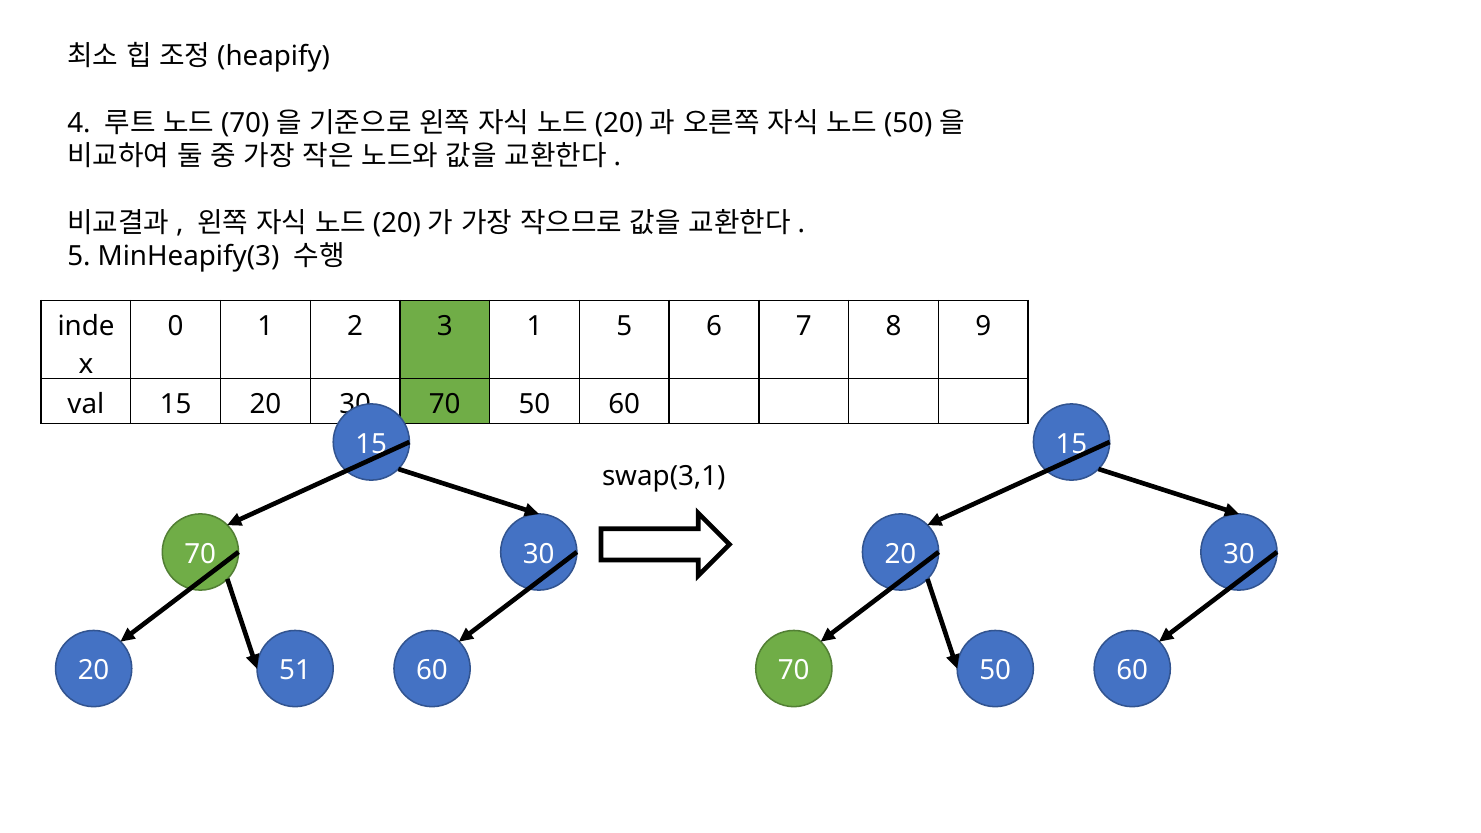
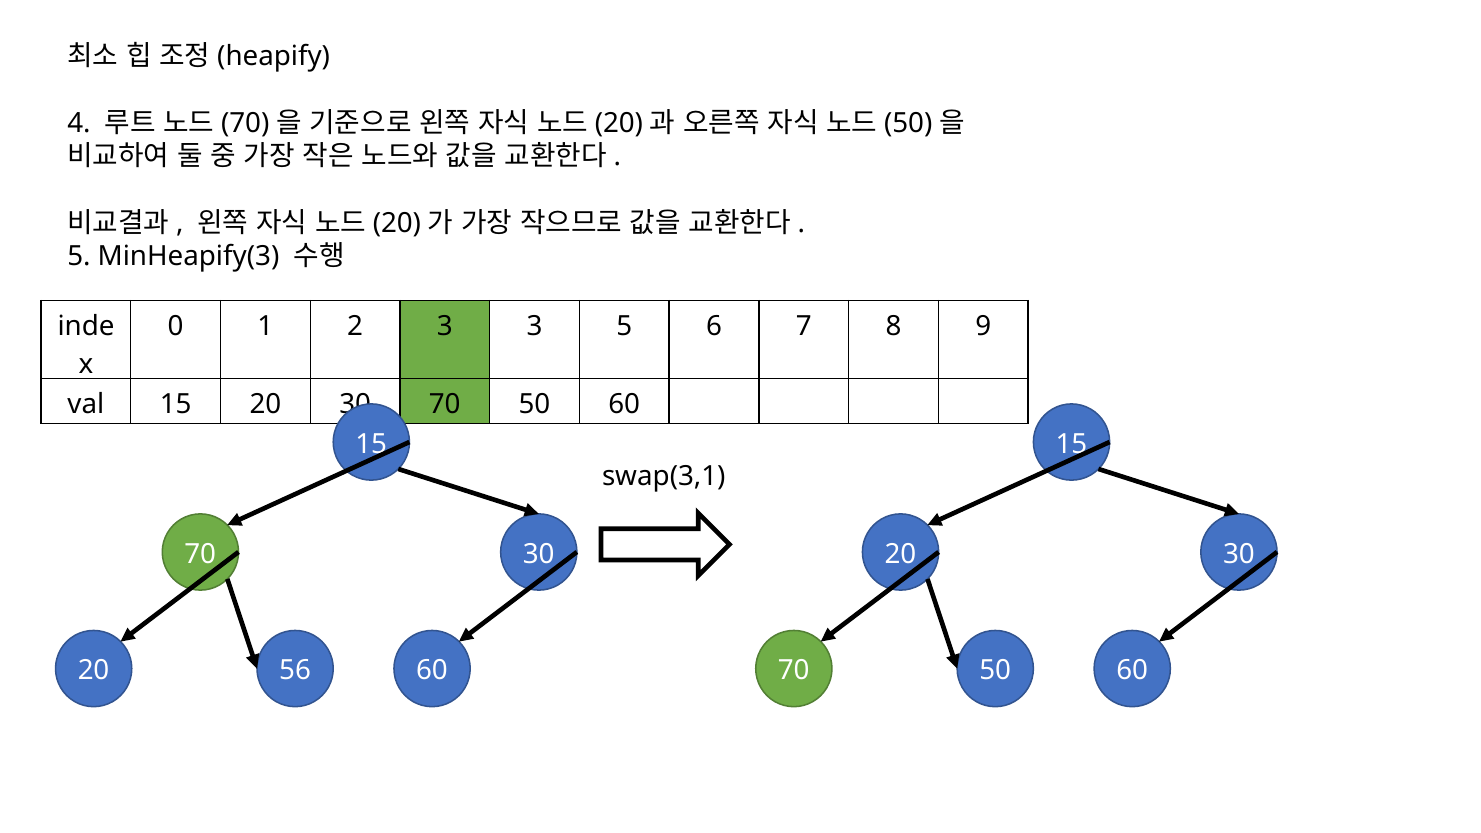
3 1: 1 -> 3 (535, 327)
51: 51 -> 56 (295, 671)
